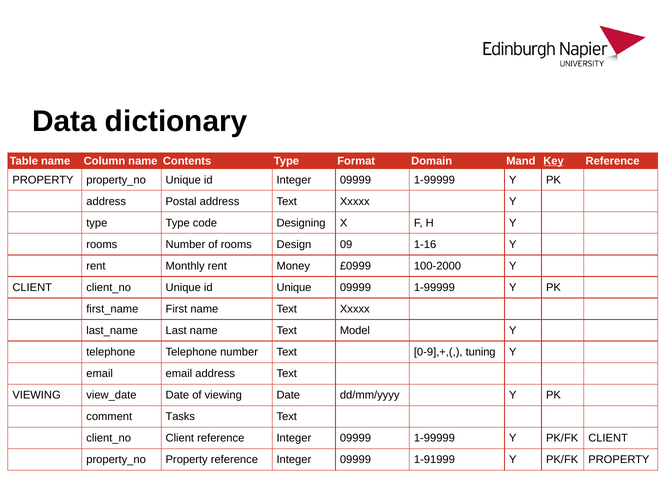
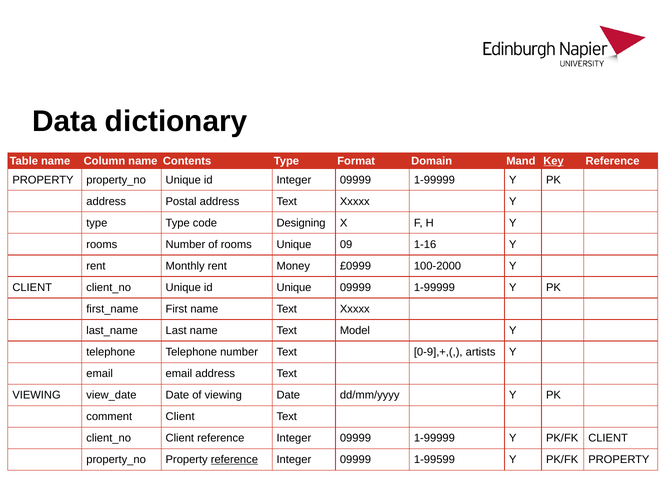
rooms Design: Design -> Unique (294, 245)
tuning: tuning -> artists (481, 352)
comment Tasks: Tasks -> Client (180, 417)
reference underline: none -> present (234, 460)
1-91999: 1-91999 -> 1-99599 (434, 460)
